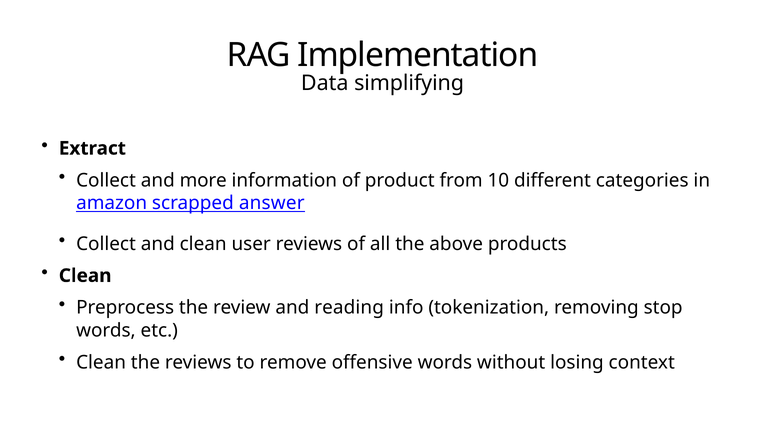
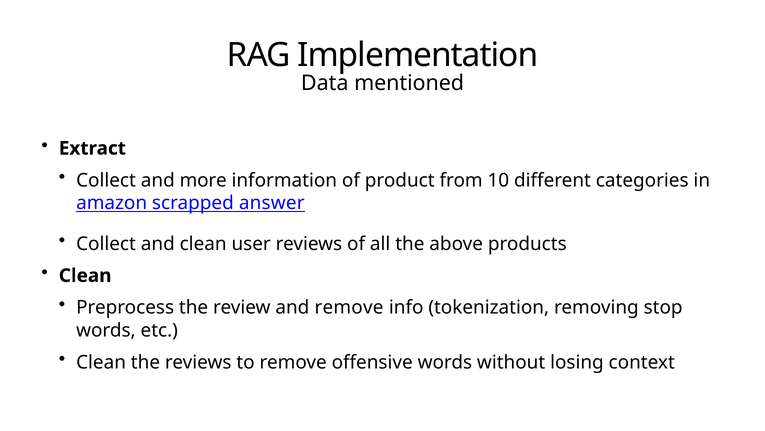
simplifying: simplifying -> mentioned (409, 83)
and reading: reading -> remove (349, 307)
